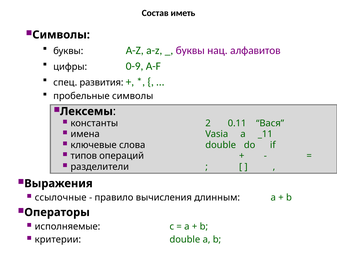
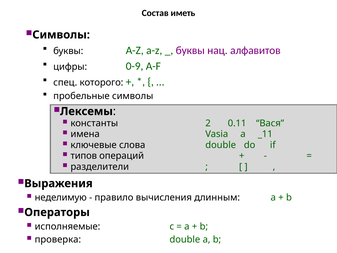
развития: развития -> которого (101, 83)
ссылочные: ссылочные -> неделимую (61, 197)
критерии: критерии -> проверка (58, 239)
